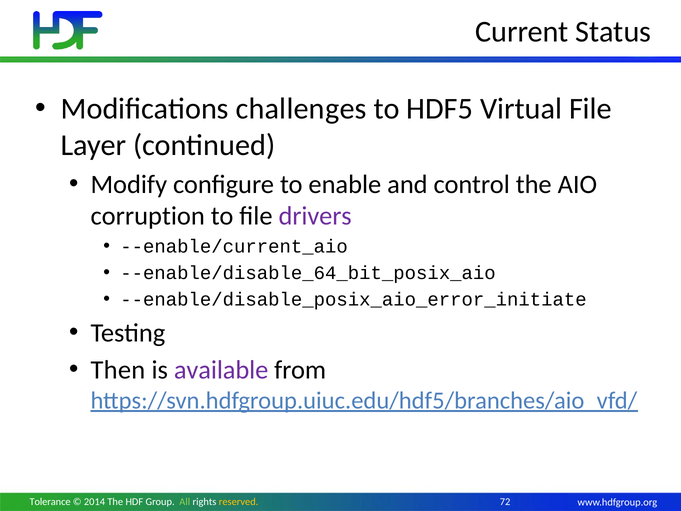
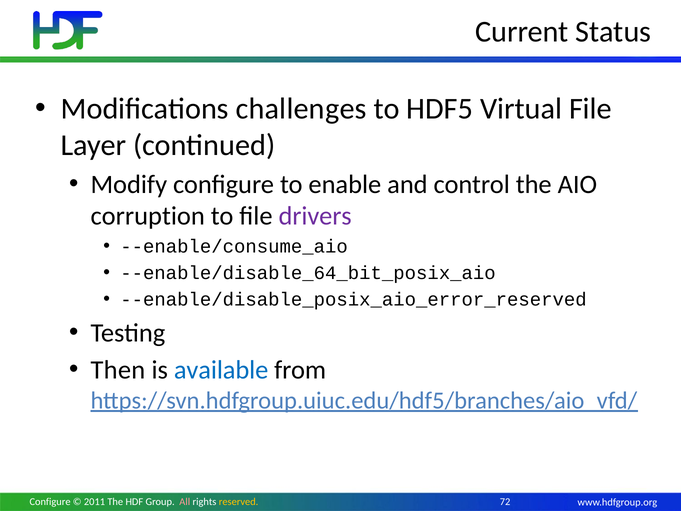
--enable/current_aio: --enable/current_aio -> --enable/consume_aio (234, 247)
--enable/disable_posix_aio_error_initiate: --enable/disable_posix_aio_error_initiate -> --enable/disable_posix_aio_error_reserved (353, 300)
available colour: purple -> blue (221, 370)
Tolerance: Tolerance -> Configure (50, 502)
2014: 2014 -> 2011 (94, 502)
All colour: light green -> pink (185, 502)
